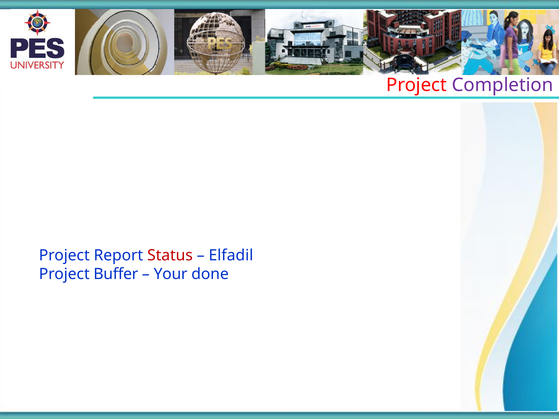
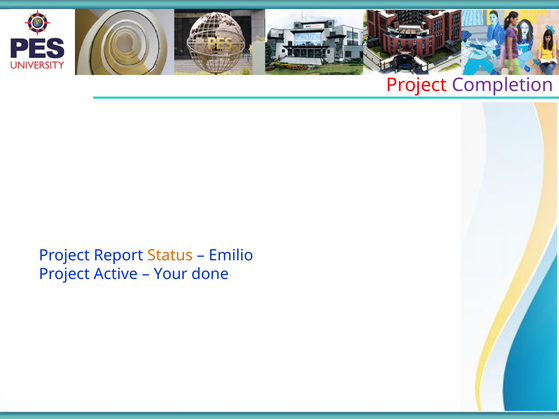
Status colour: red -> orange (170, 256)
Elfadil: Elfadil -> Emilio (231, 256)
Buffer: Buffer -> Active (116, 274)
